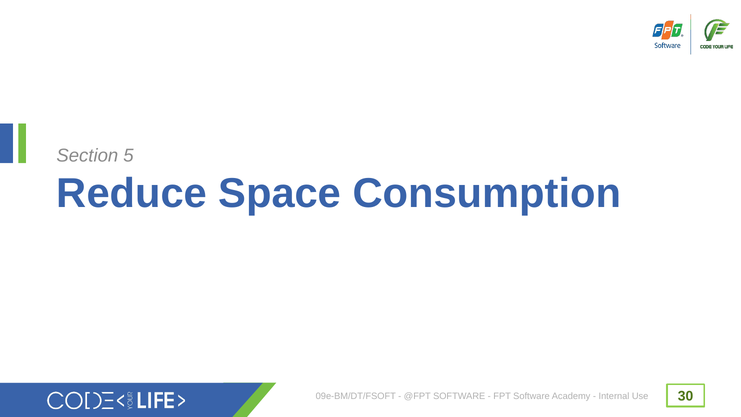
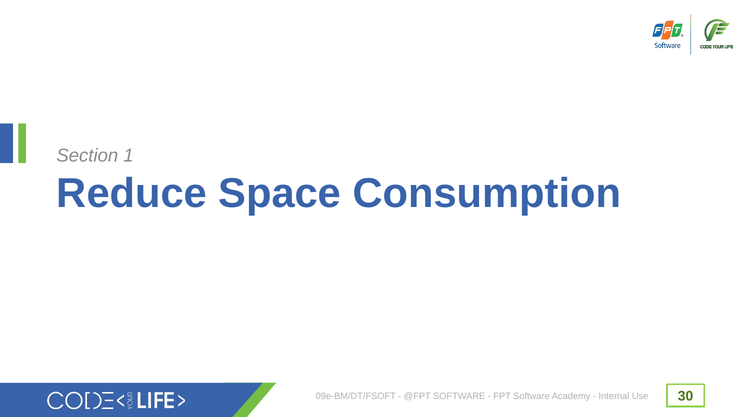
5: 5 -> 1 (129, 156)
